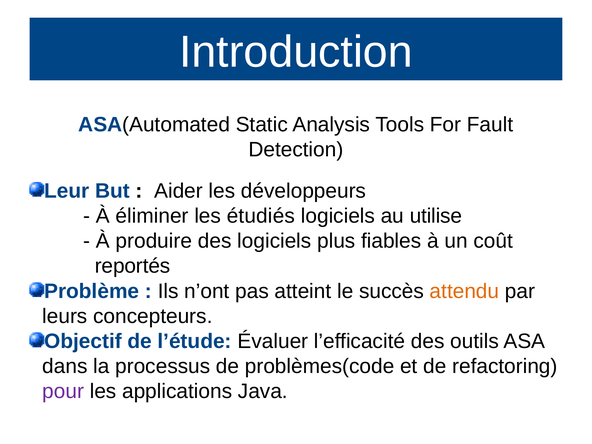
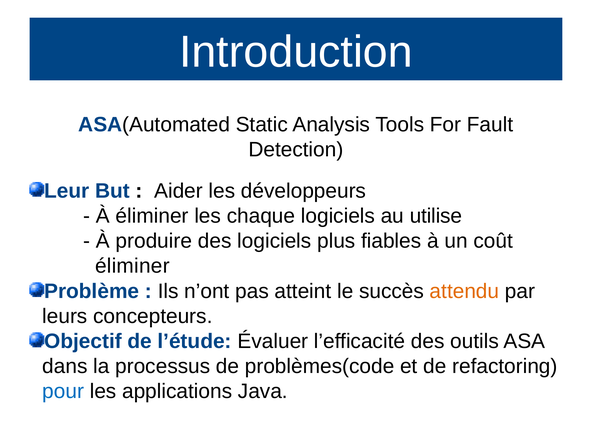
étudiés: étudiés -> chaque (261, 216)
reportés: reportés -> éliminer (132, 266)
pour colour: purple -> blue (63, 391)
